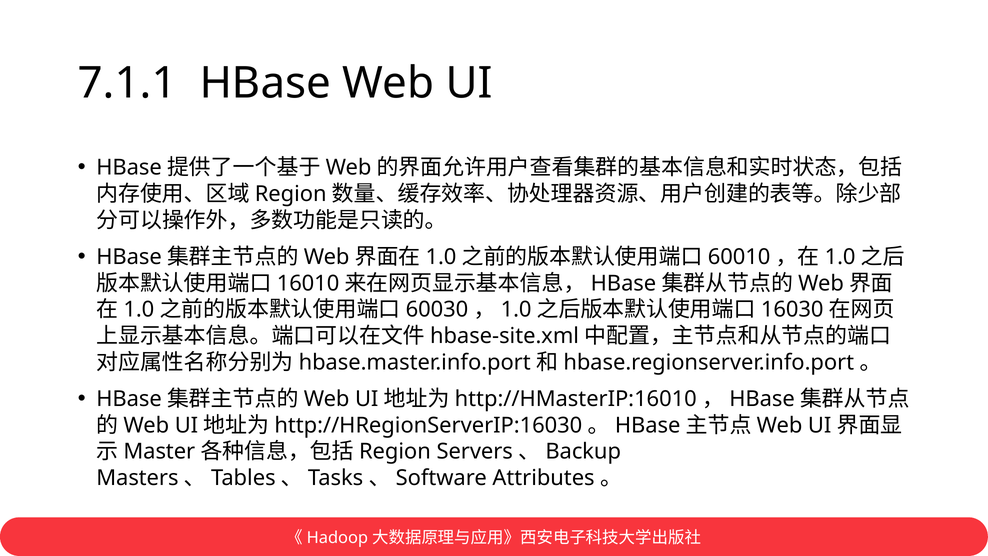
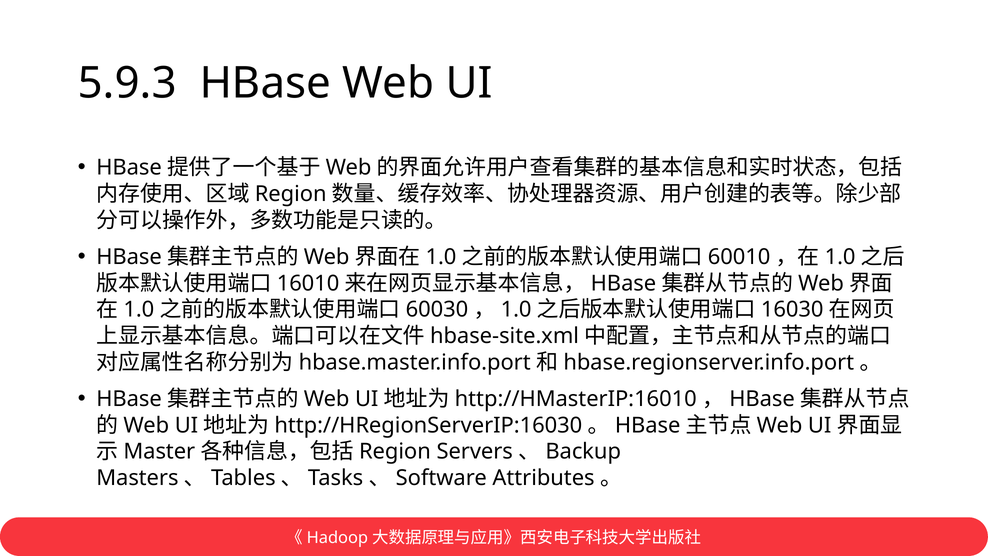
7.1.1: 7.1.1 -> 5.9.3 (127, 83)
